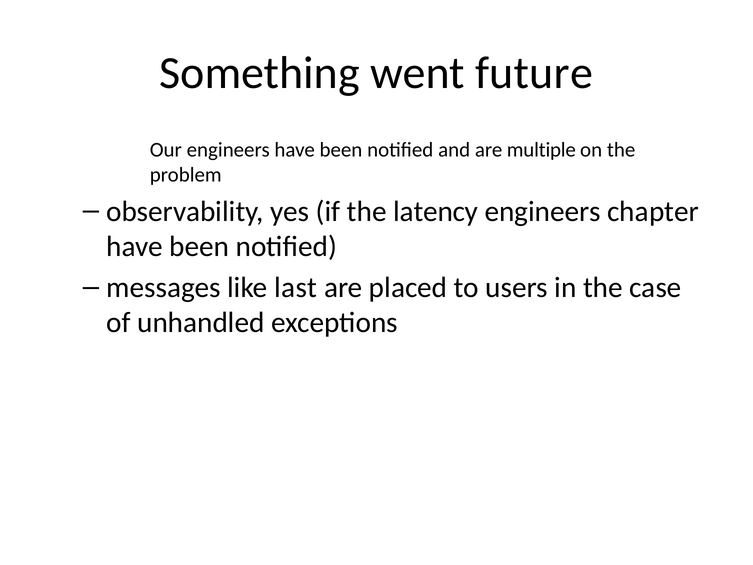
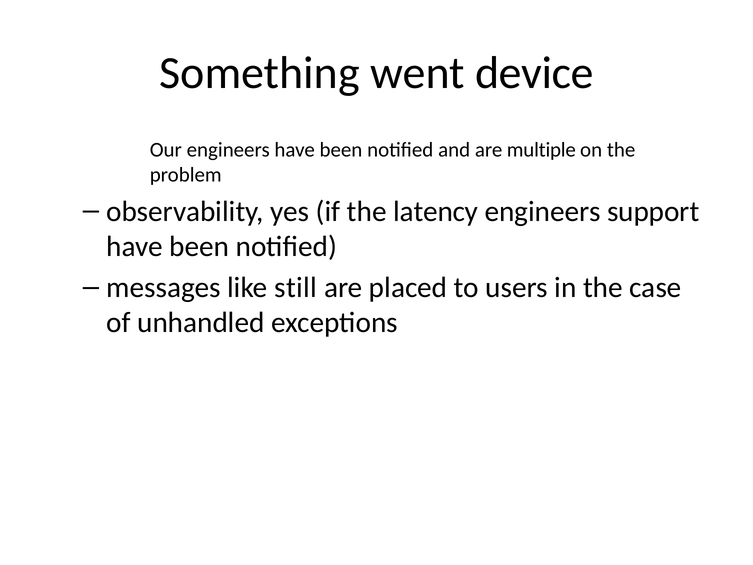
future: future -> device (534, 73)
chapter: chapter -> support (653, 211)
last: last -> still (296, 287)
